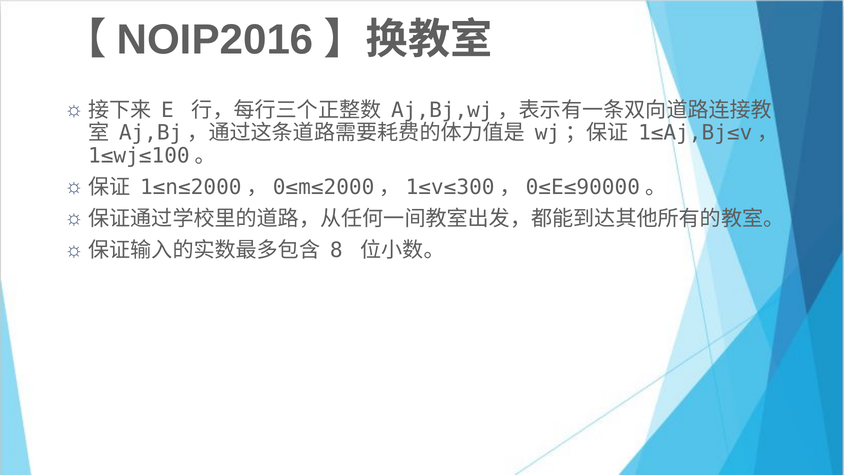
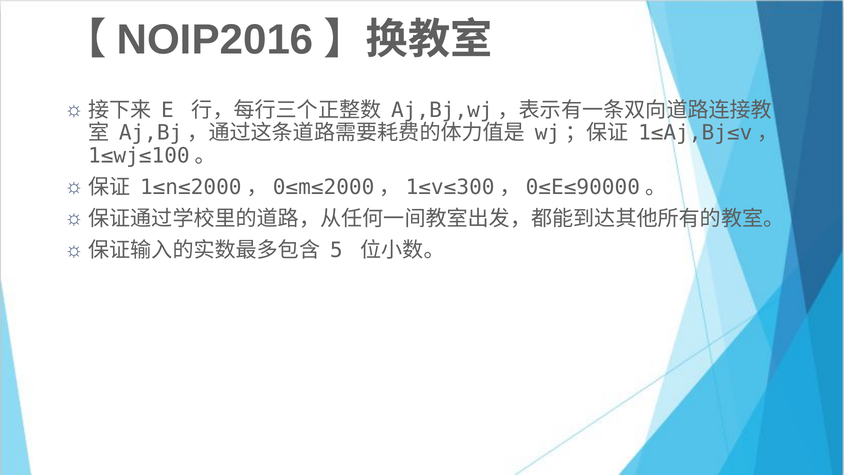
8: 8 -> 5 (336, 250)
